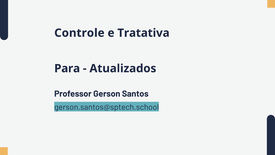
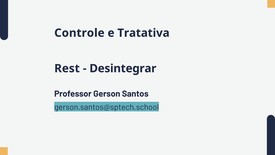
Para: Para -> Rest (67, 68)
Atualizados: Atualizados -> Desintegrar (123, 68)
